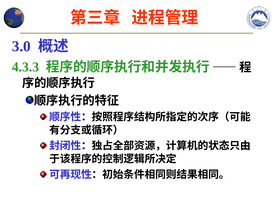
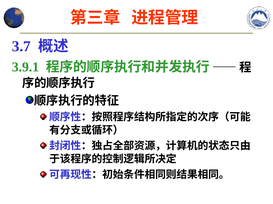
3.0: 3.0 -> 3.7 (21, 47)
4.3.3: 4.3.3 -> 3.9.1 (25, 67)
